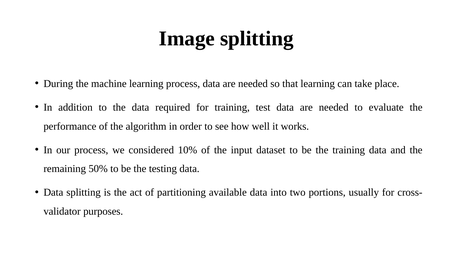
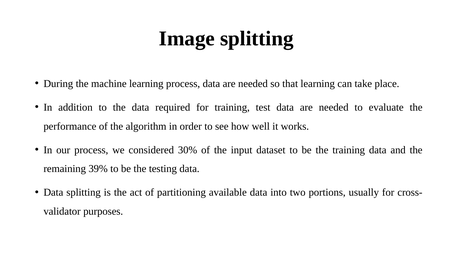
10%: 10% -> 30% (188, 150)
50%: 50% -> 39% (98, 169)
